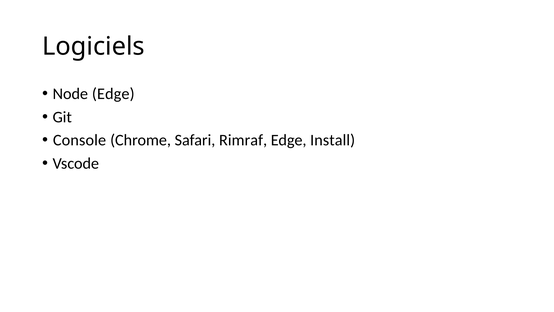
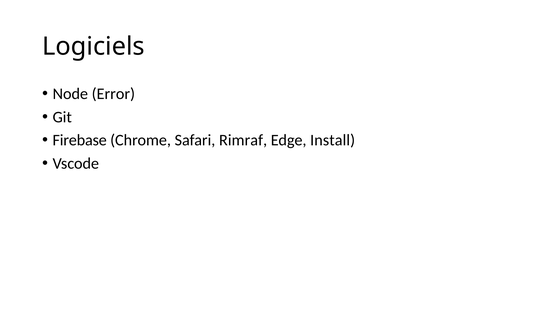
Node Edge: Edge -> Error (113, 94)
Console: Console -> Firebase (80, 140)
